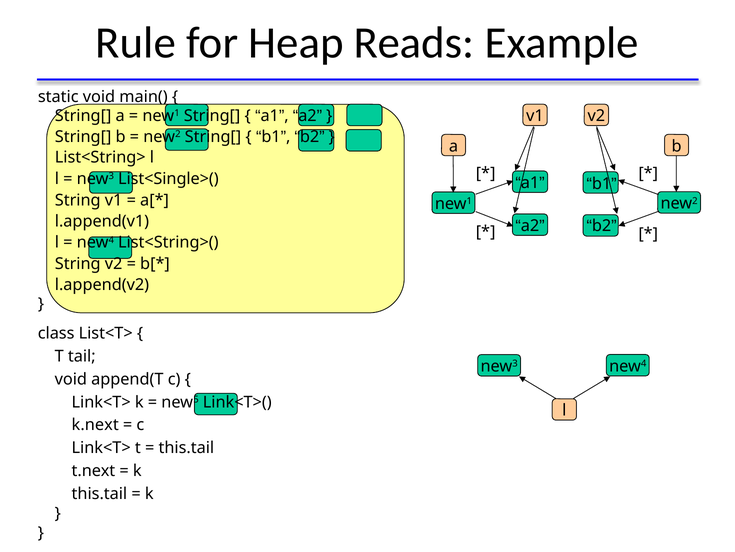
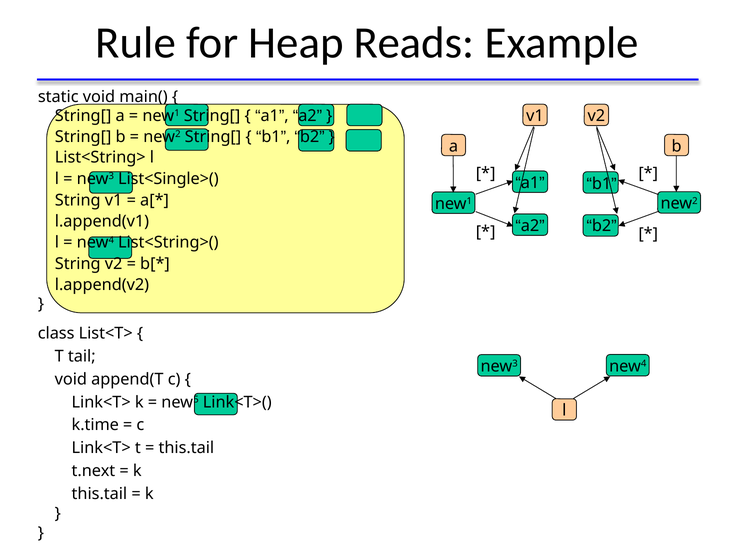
k.next: k.next -> k.time (95, 424)
